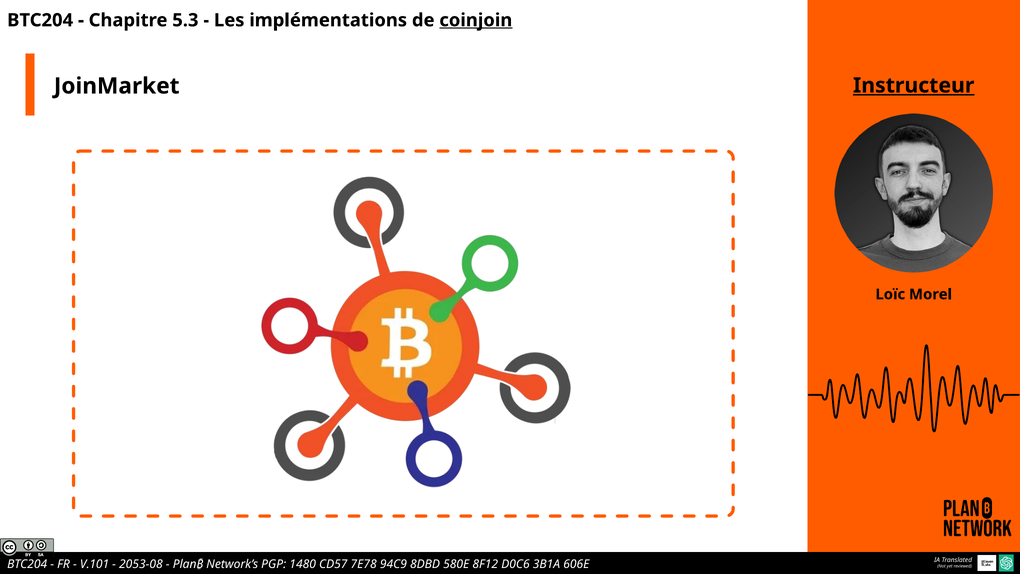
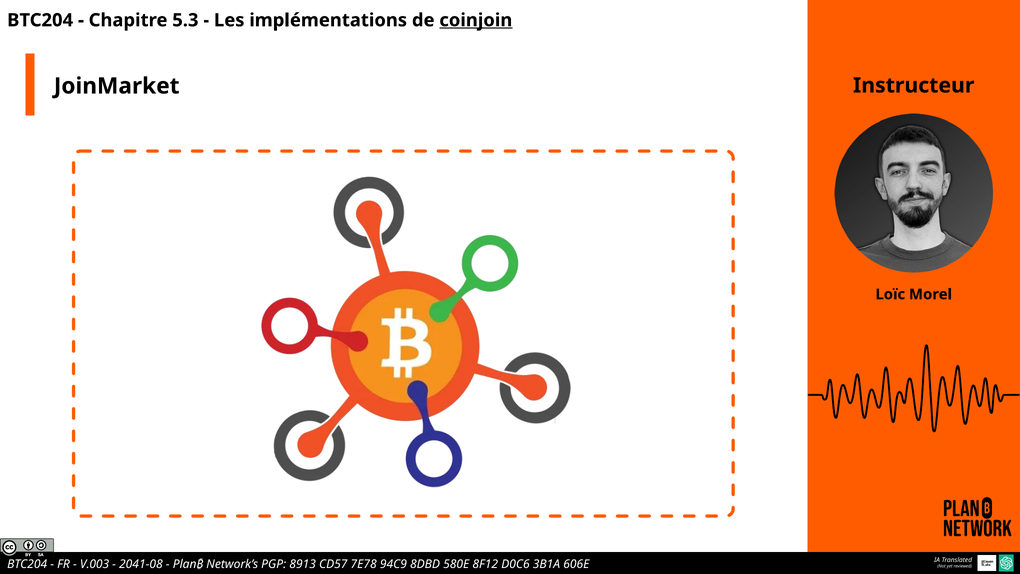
Instructeur underline: present -> none (914, 85)
V.101: V.101 -> V.003 (95, 564)
2053-08: 2053-08 -> 2041-08 (141, 564)
1480: 1480 -> 8913 (303, 564)
